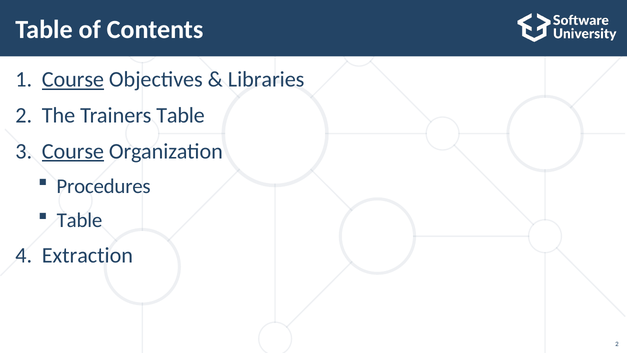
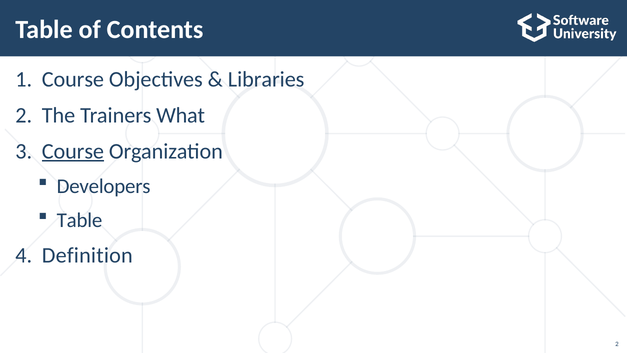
Course underline: present -> none (73, 80)
Trainers Table: Table -> What (181, 115)
Procedures: Procedures -> Developers (104, 186)
Extraction: Extraction -> Definition (87, 255)
